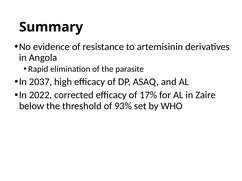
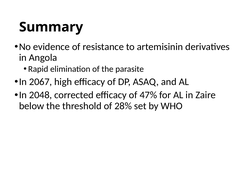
2037: 2037 -> 2067 (41, 82)
2022: 2022 -> 2048 (41, 95)
17%: 17% -> 47% (148, 95)
93%: 93% -> 28% (123, 106)
